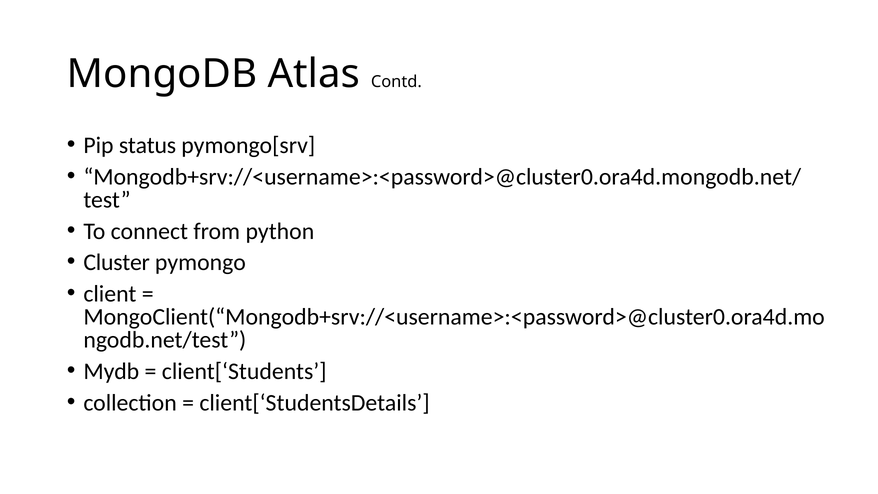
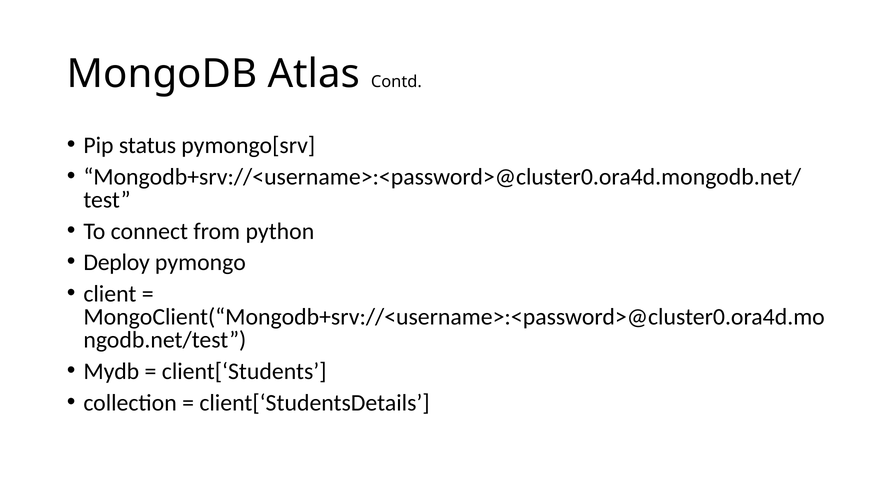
Cluster: Cluster -> Deploy (117, 262)
